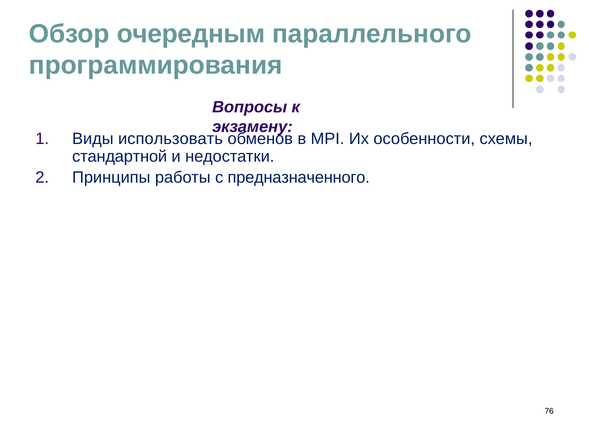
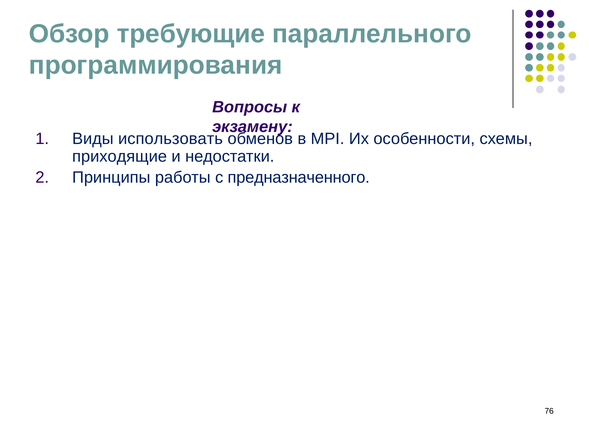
очередным: очередным -> требующие (191, 34)
стандартной: стандартной -> приходящие (120, 156)
